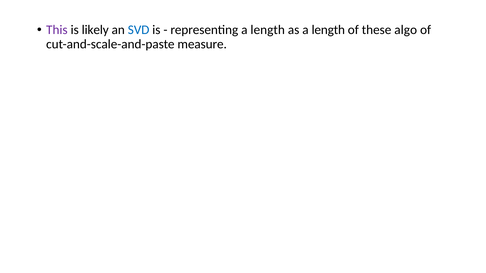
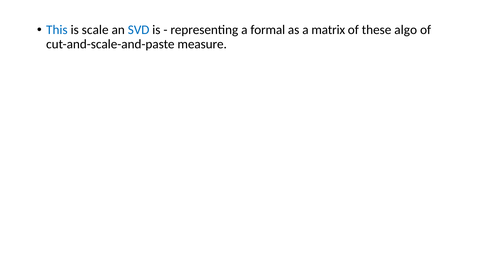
This colour: purple -> blue (57, 30)
likely: likely -> scale (95, 30)
representing a length: length -> formal (268, 30)
as a length: length -> matrix (328, 30)
